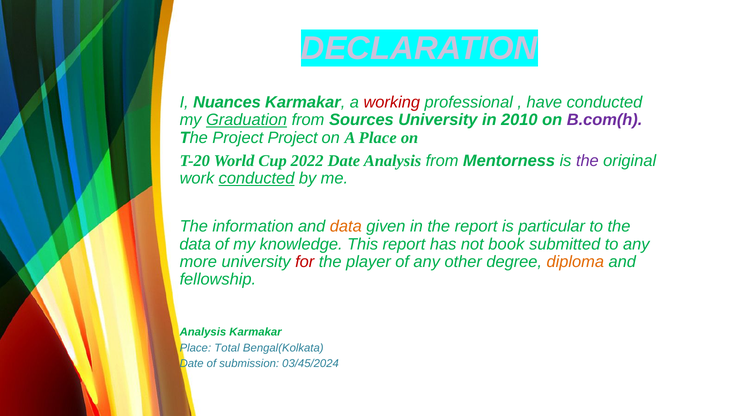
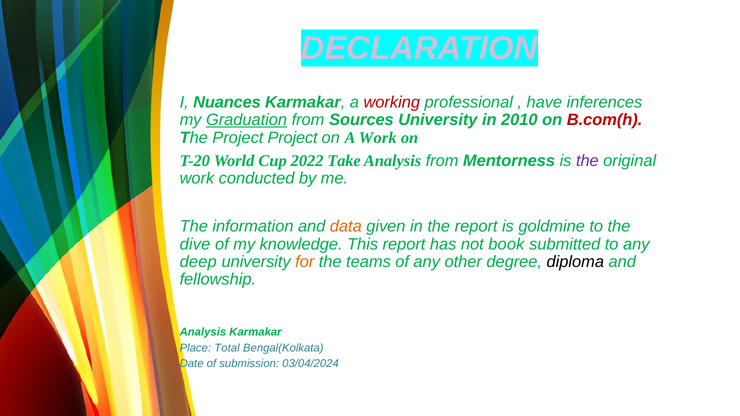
have conducted: conducted -> inferences (604, 102)
B.com(h colour: purple -> red (605, 120)
A Place: Place -> Work (378, 138)
2022 Date: Date -> Take (344, 161)
conducted underline: present -> none (257, 179)
particular: particular -> goldmine (552, 227)
data: data -> dive (195, 244)
more: more -> deep (198, 262)
for colour: red -> orange (305, 262)
player: player -> teams (368, 262)
diploma colour: orange -> black (575, 262)
03/45/2024: 03/45/2024 -> 03/04/2024 (311, 364)
